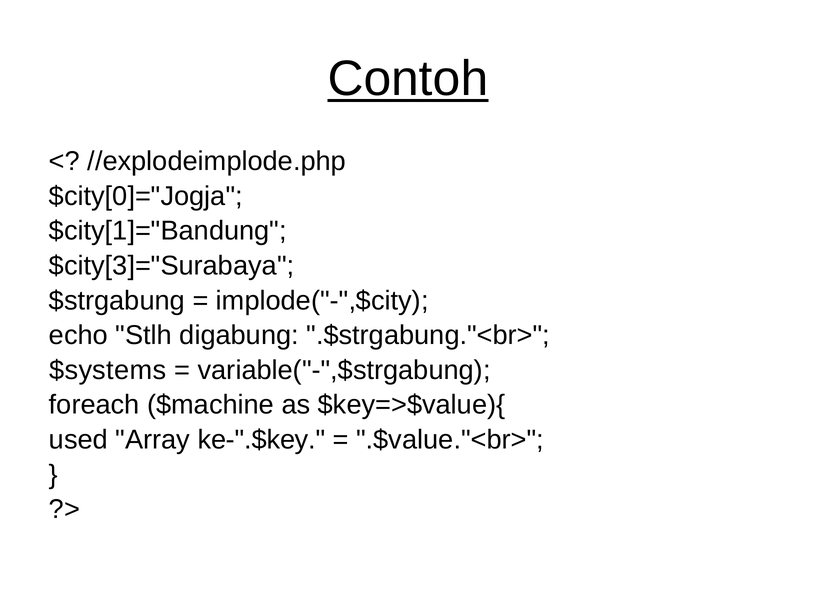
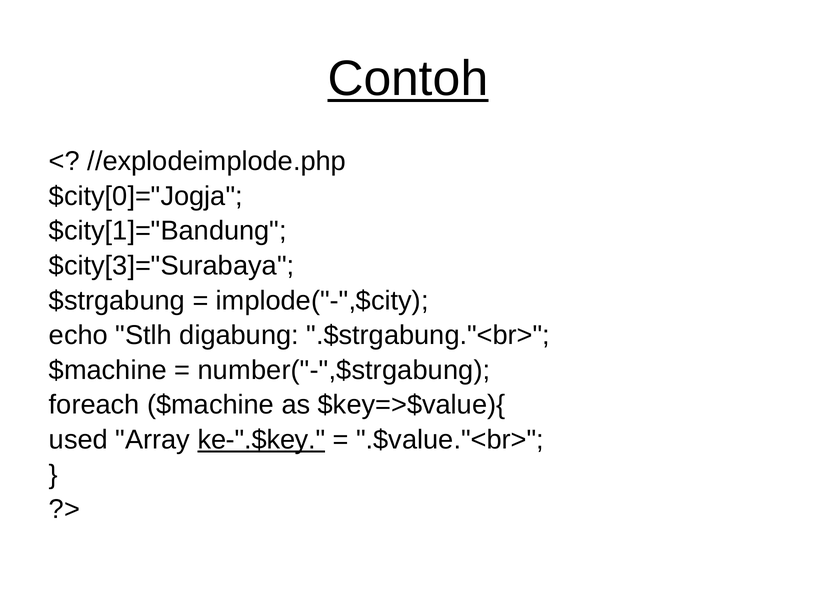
$systems: $systems -> $machine (108, 370)
variable("-",$strgabung: variable("-",$strgabung -> number("-",$strgabung (344, 370)
ke-".$key underline: none -> present (261, 440)
